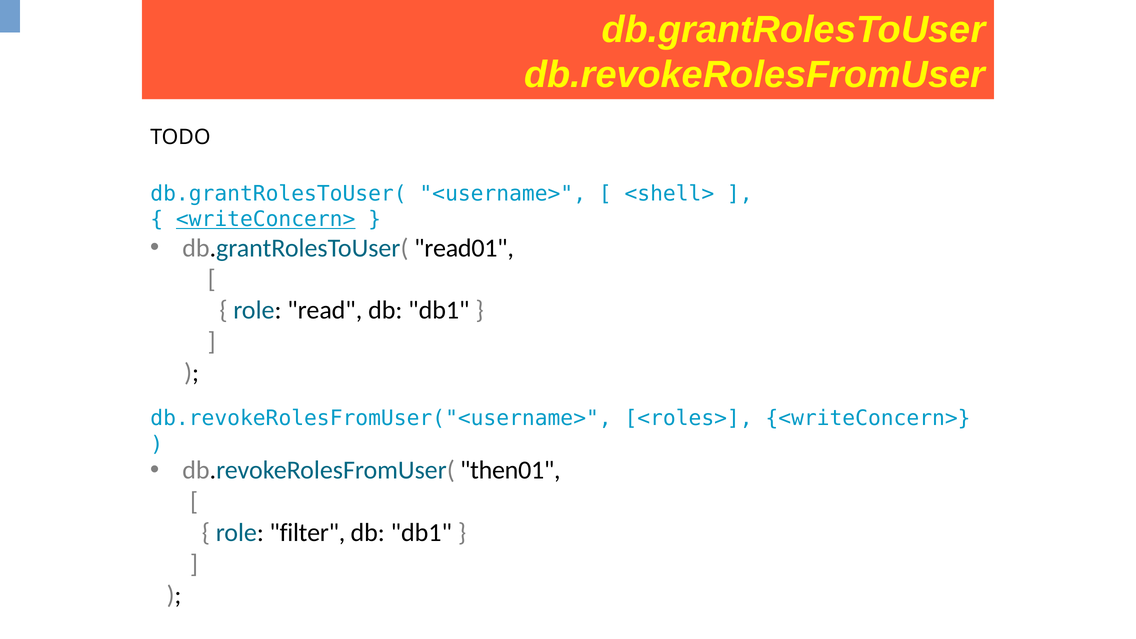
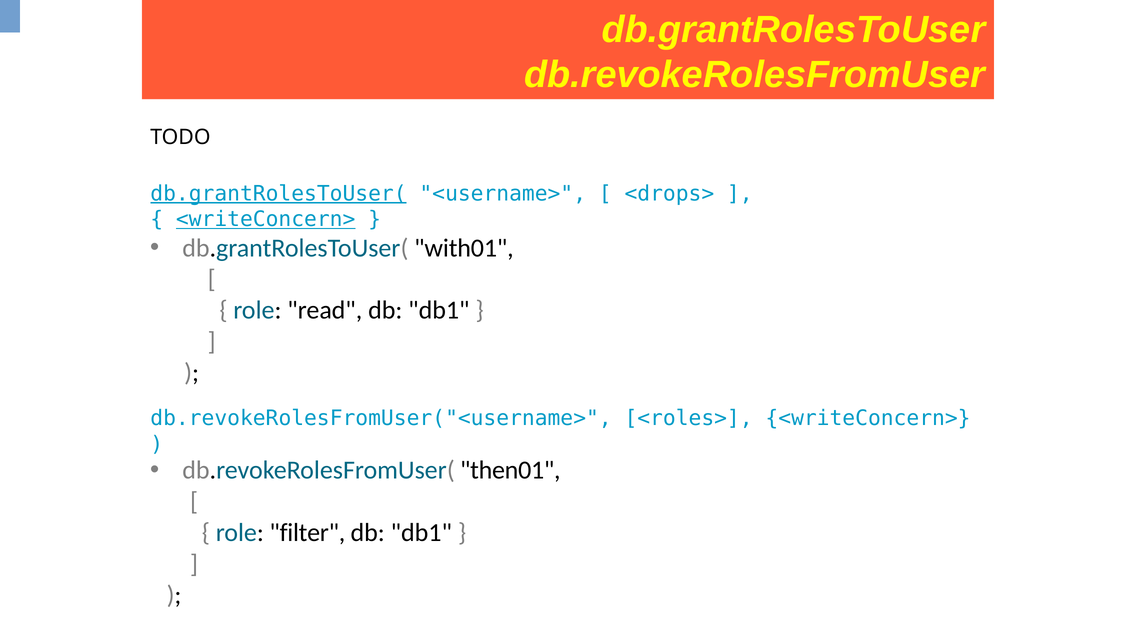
db.grantRolesToUser( underline: none -> present (278, 194)
<shell>: <shell> -> <drops> (669, 194)
read01: read01 -> with01 (464, 248)
